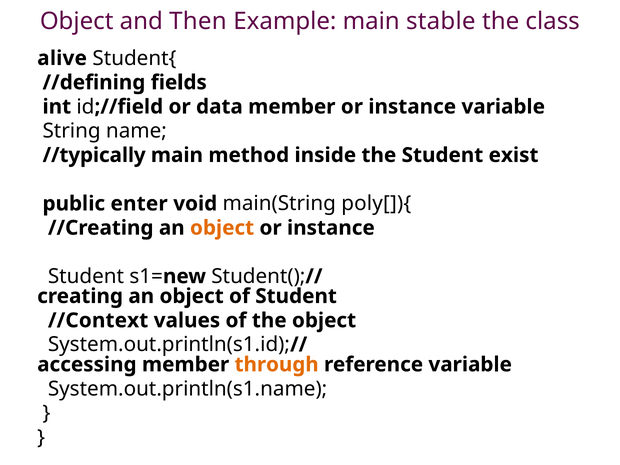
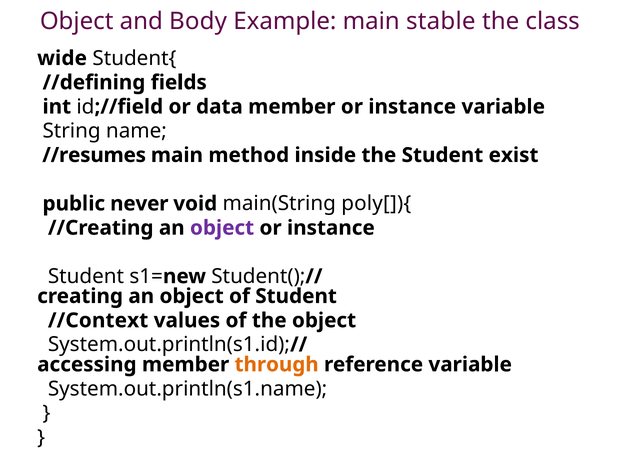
Then: Then -> Body (198, 21)
alive: alive -> wide (62, 58)
//typically: //typically -> //resumes (94, 155)
enter: enter -> never (139, 204)
object colour: orange -> purple (222, 228)
